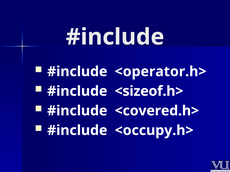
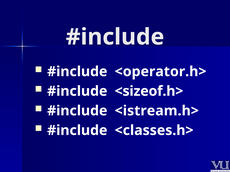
<covered.h>: <covered.h> -> <istream.h> (157, 111)
<occupy.h>: <occupy.h> -> <classes.h> (154, 131)
